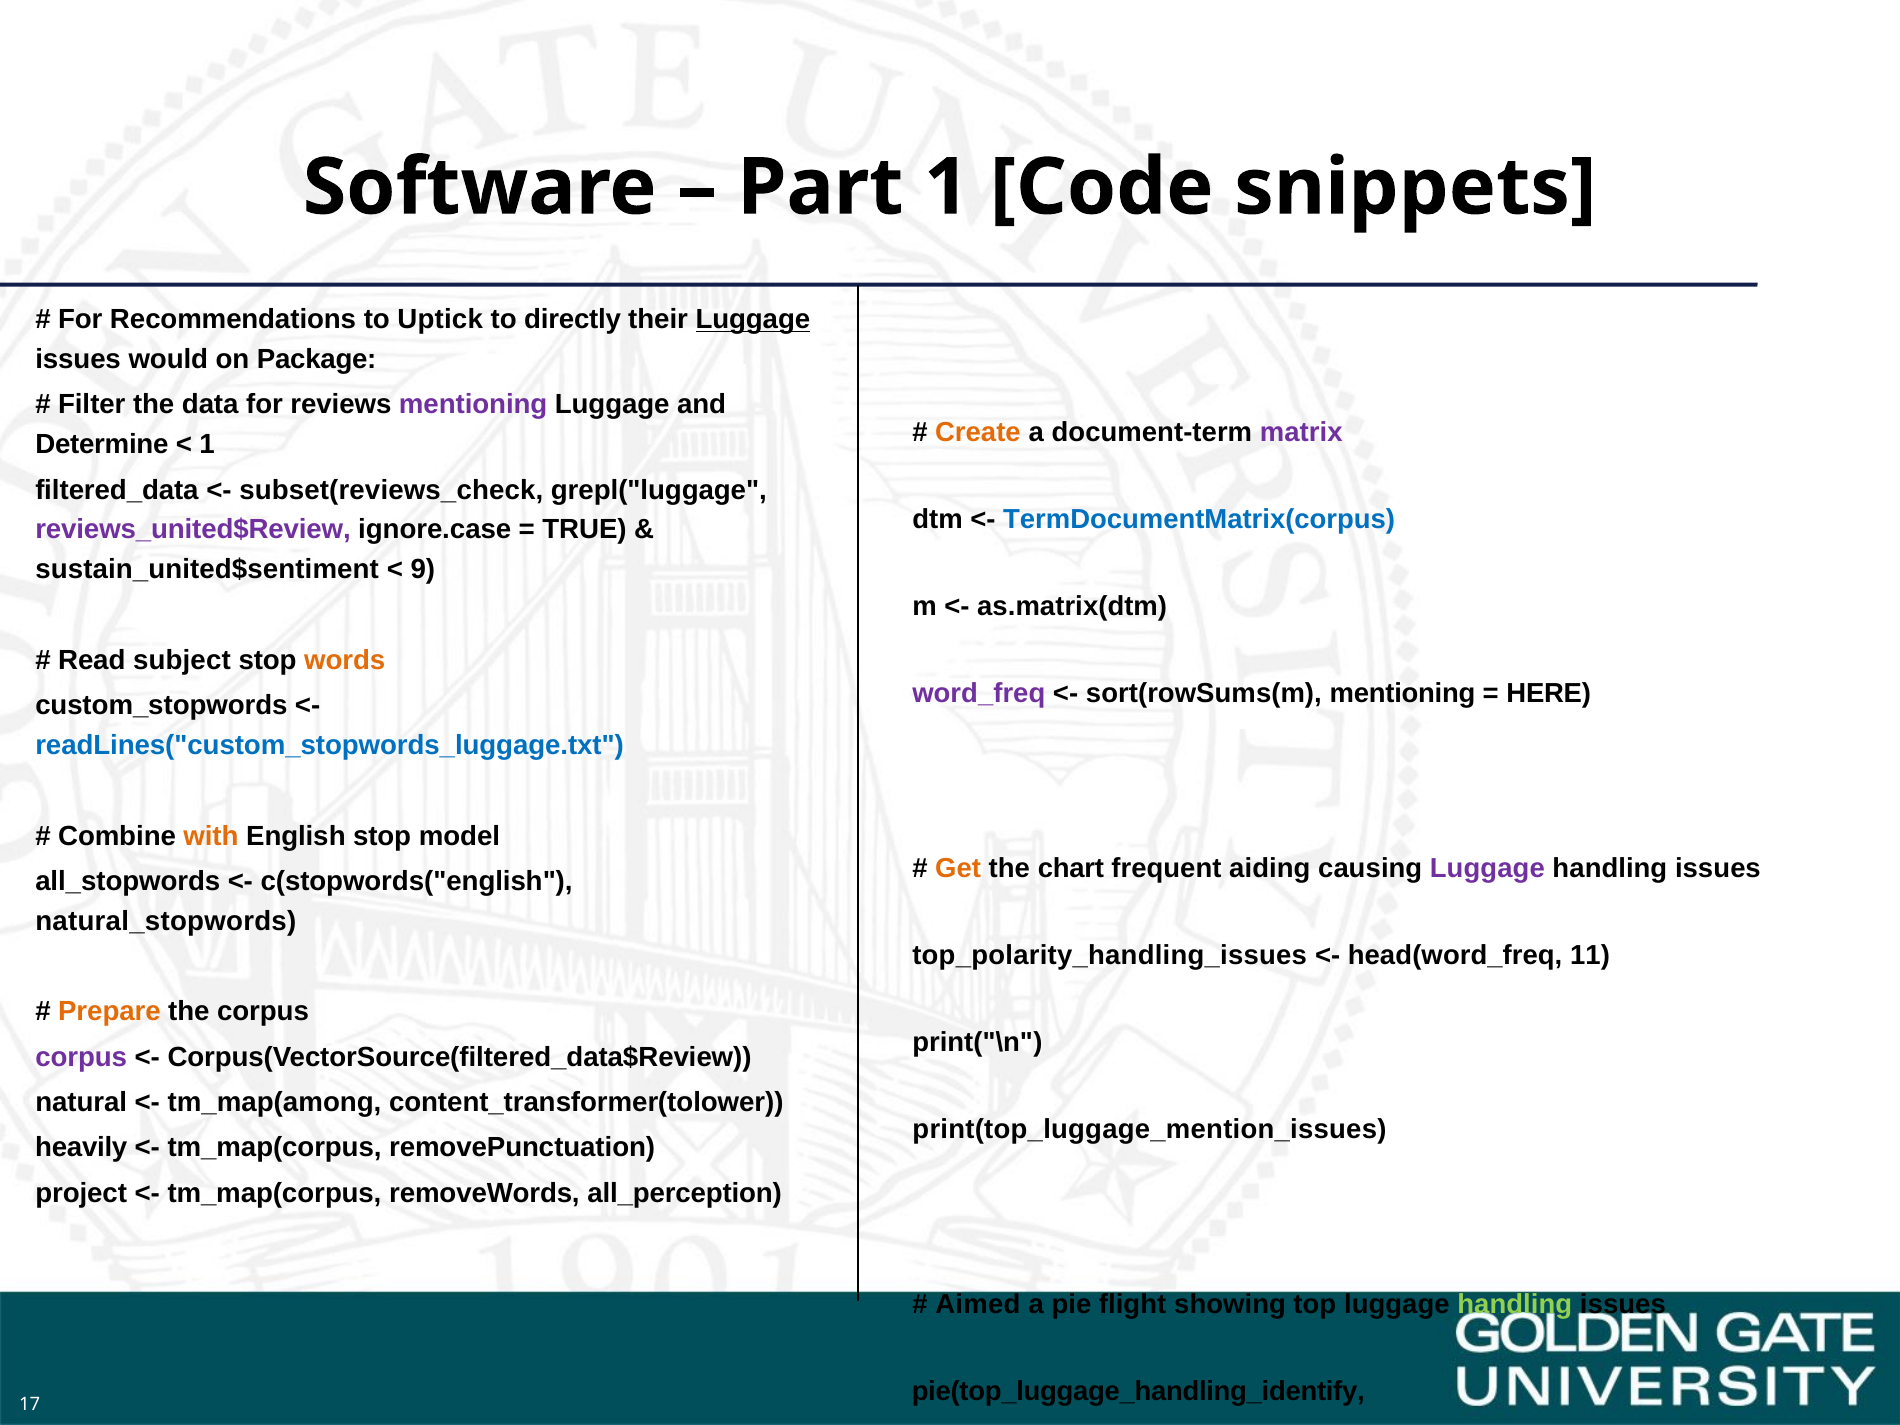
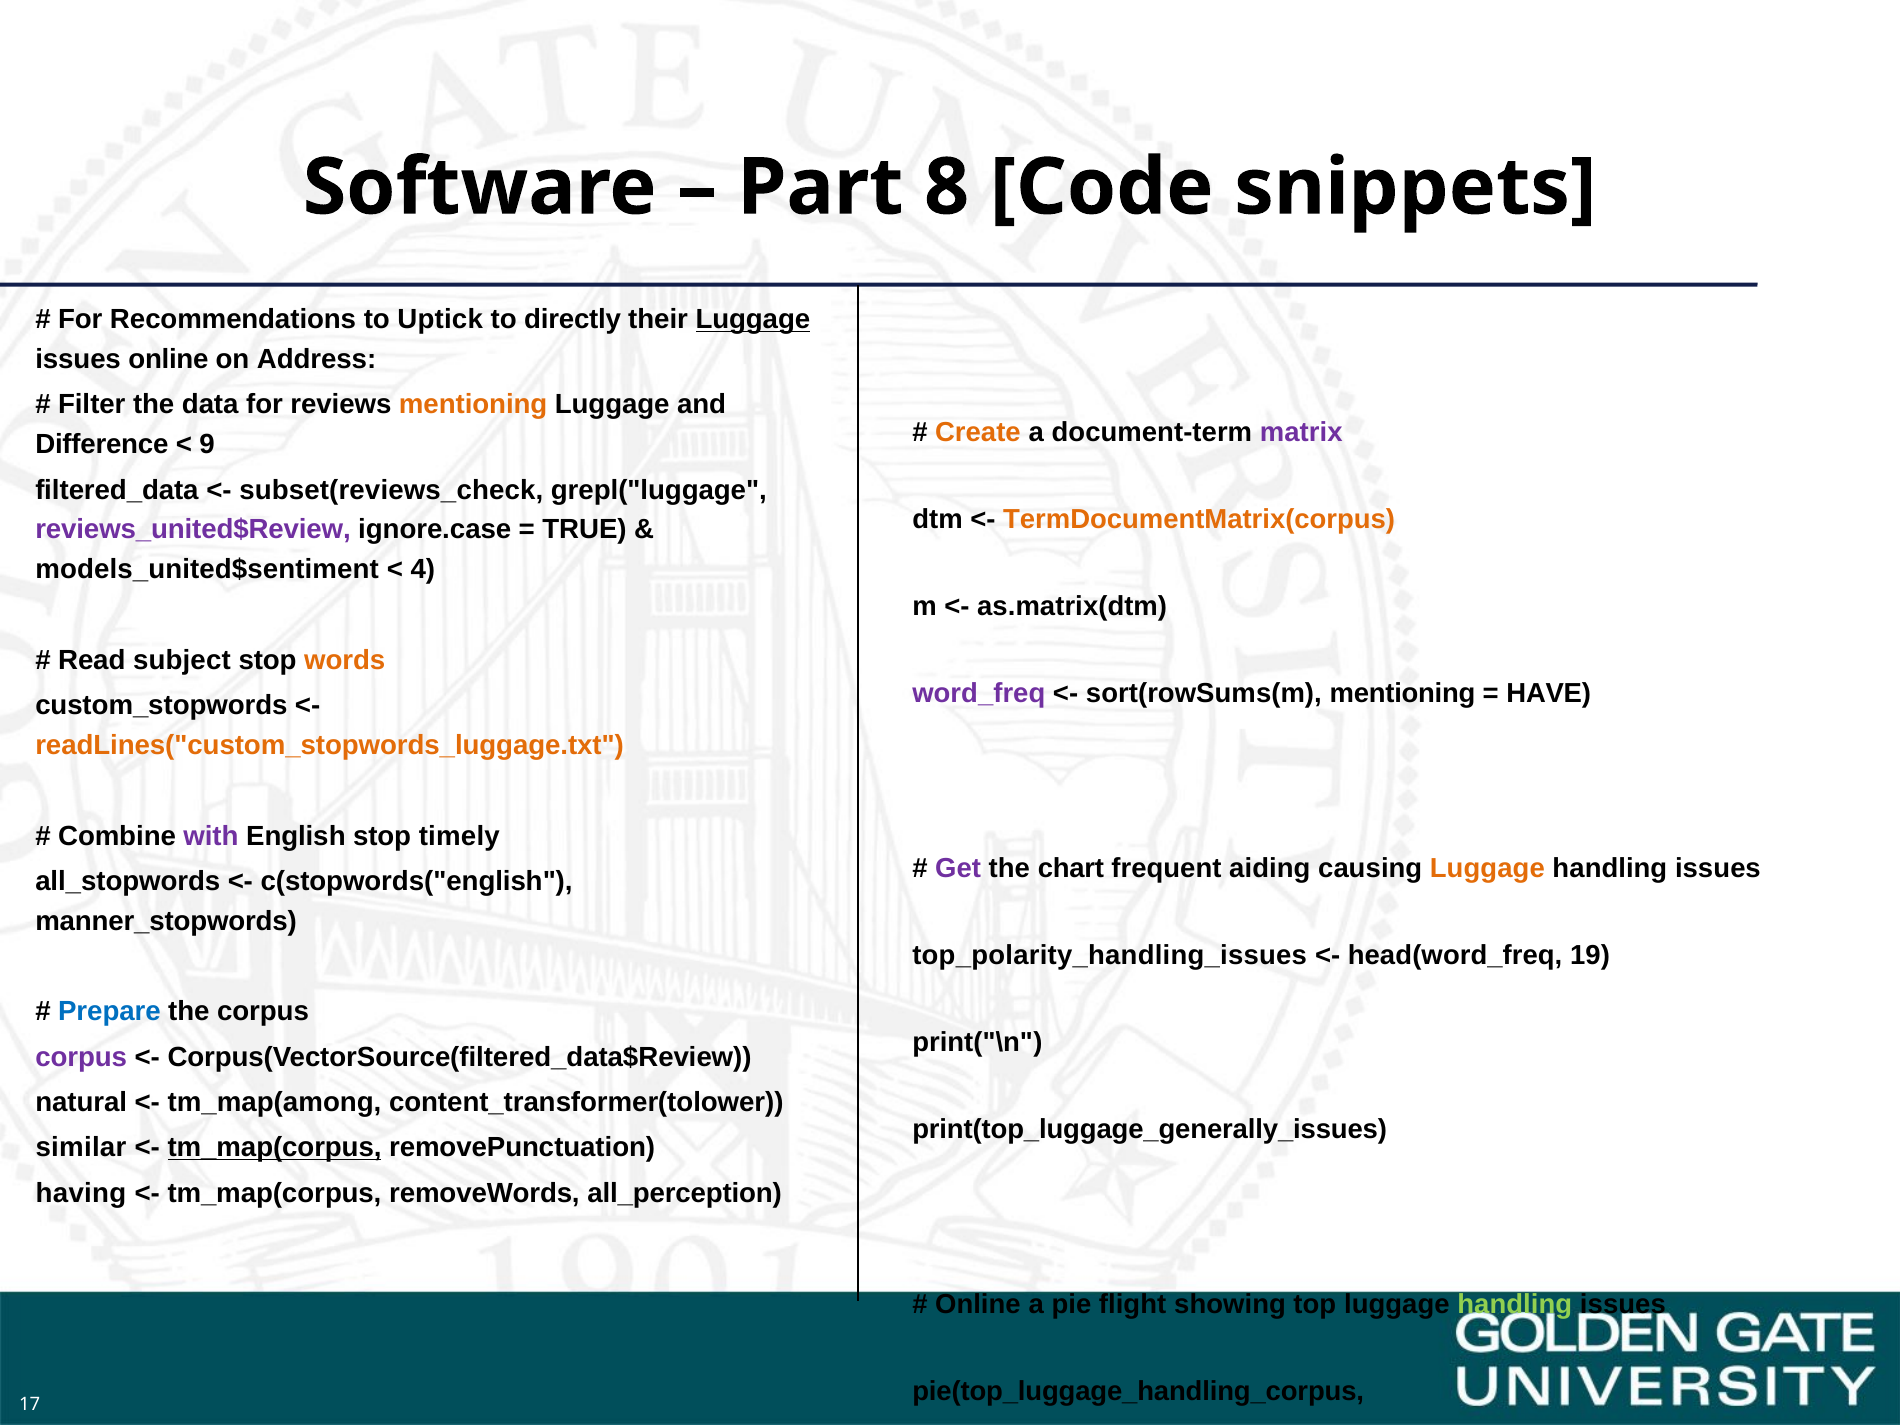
Part 1: 1 -> 8 (947, 188)
issues would: would -> online (168, 359)
Package: Package -> Address (317, 359)
mentioning colour: purple -> orange (473, 405)
Determine: Determine -> Difference (102, 445)
1: 1 -> 9 (207, 445)
TermDocumentMatrix(corpus colour: blue -> orange (1199, 519)
sustain_united$sentiment: sustain_united$sentiment -> models_united$sentiment (207, 569)
9: 9 -> 4 (423, 569)
HERE: HERE -> HAVE (1549, 694)
readLines("custom_stopwords_luggage.txt colour: blue -> orange (330, 745)
with colour: orange -> purple (211, 836)
model: model -> timely (459, 836)
Get colour: orange -> purple (958, 868)
Luggage colour: purple -> orange (1487, 868)
natural_stopwords: natural_stopwords -> manner_stopwords (166, 921)
11: 11 -> 19 (1590, 955)
Prepare colour: orange -> blue (109, 1012)
print(top_luggage_mention_issues: print(top_luggage_mention_issues -> print(top_luggage_generally_issues (1150, 1130)
heavily: heavily -> similar (81, 1148)
tm_map(corpus underline: none -> present (275, 1148)
project: project -> having (81, 1193)
Aimed: Aimed -> Online (978, 1304)
pie(top_luggage_handling_identify: pie(top_luggage_handling_identify -> pie(top_luggage_handling_corpus (1138, 1391)
